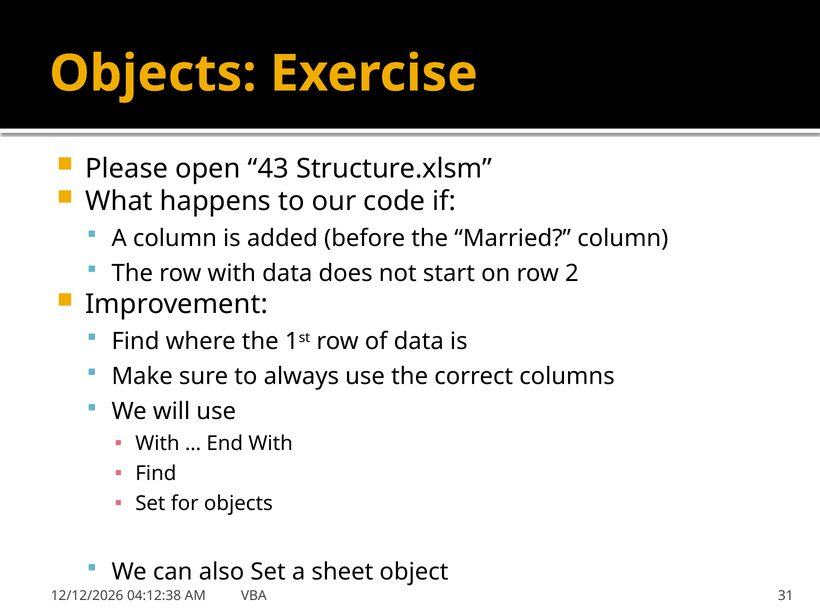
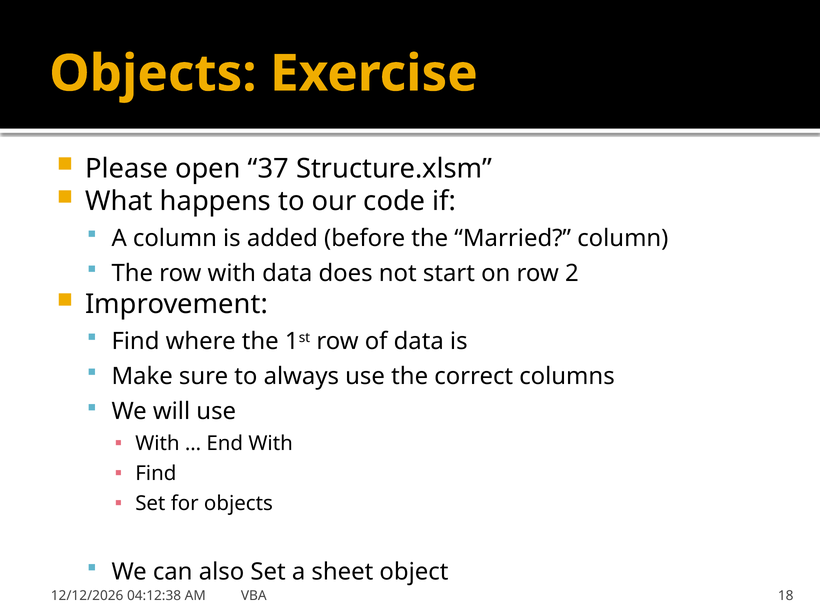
43: 43 -> 37 (268, 169)
31: 31 -> 18 (786, 596)
